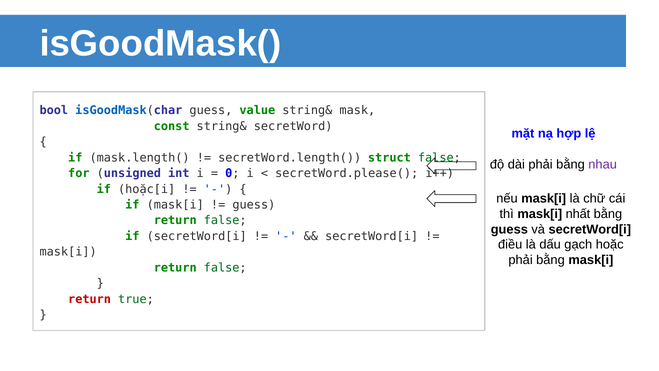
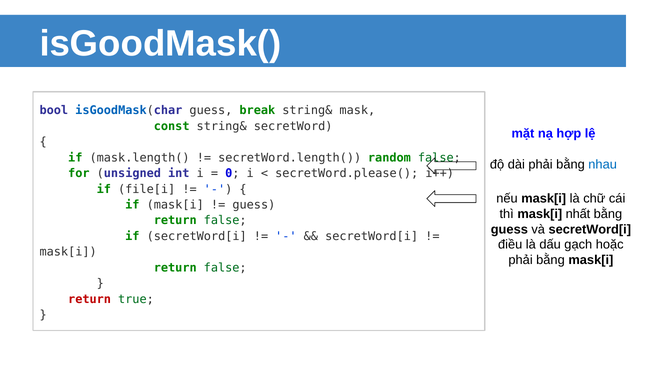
value: value -> break (257, 110)
struct: struct -> random (389, 157)
nhau colour: purple -> blue (603, 164)
hoặc[i: hoặc[i -> file[i (147, 189)
